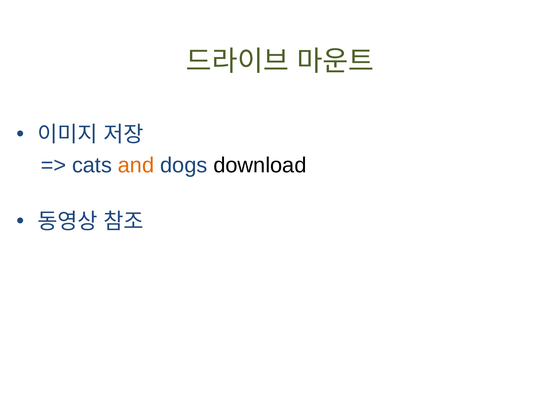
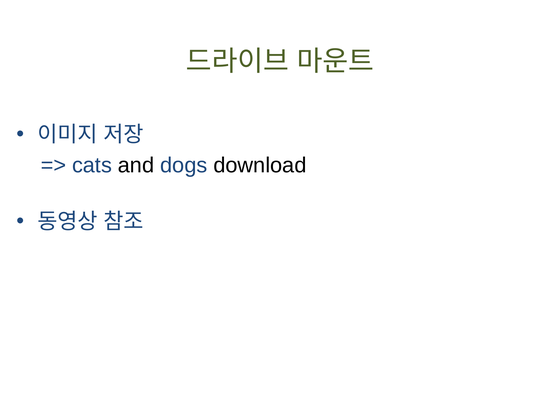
and colour: orange -> black (136, 165)
